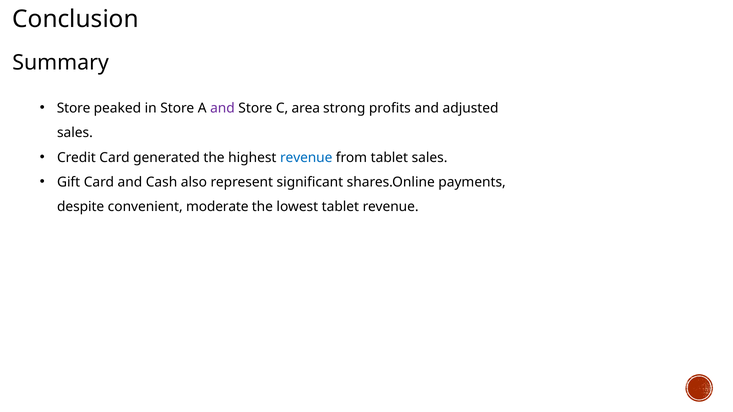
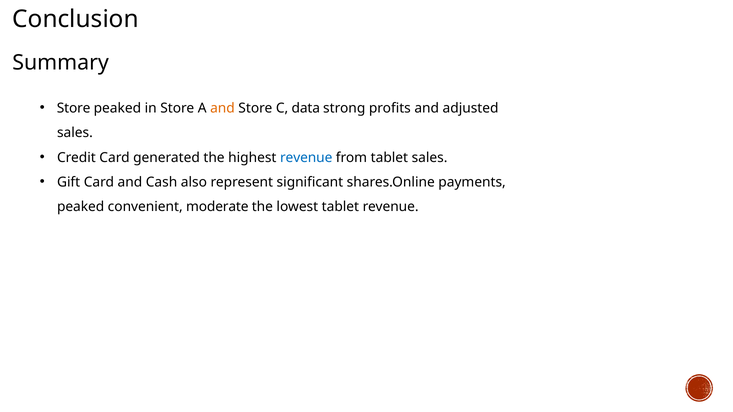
and colour: purple -> orange (222, 108)
area: area -> data (306, 108)
despite: despite -> peaked (81, 207)
